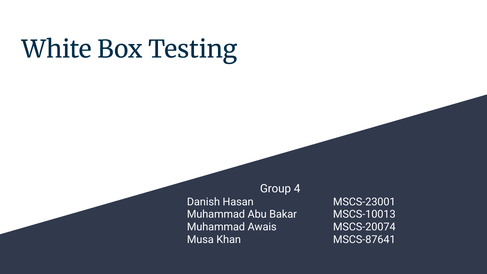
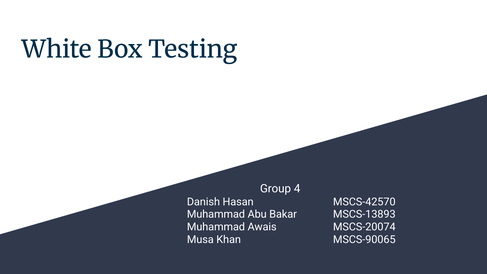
MSCS-23001: MSCS-23001 -> MSCS-42570 (364, 202)
MSCS-10013: MSCS-10013 -> MSCS-13893 (364, 214)
MSCS-87641: MSCS-87641 -> MSCS-90065 (364, 239)
